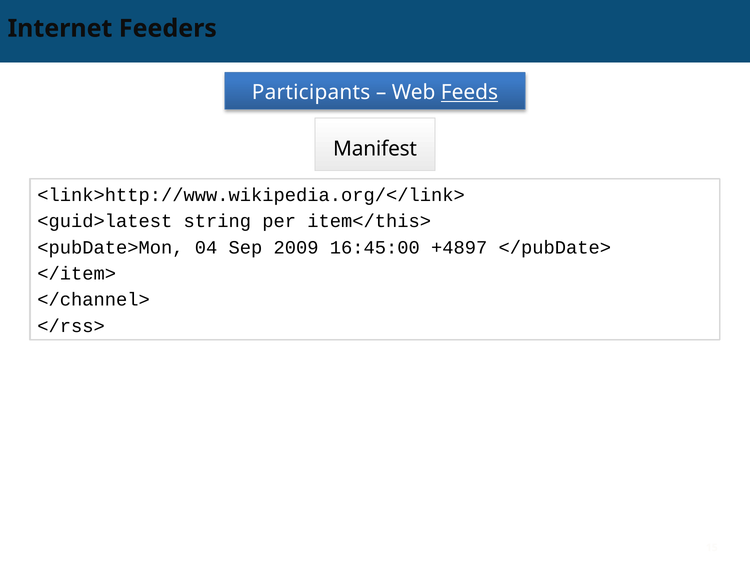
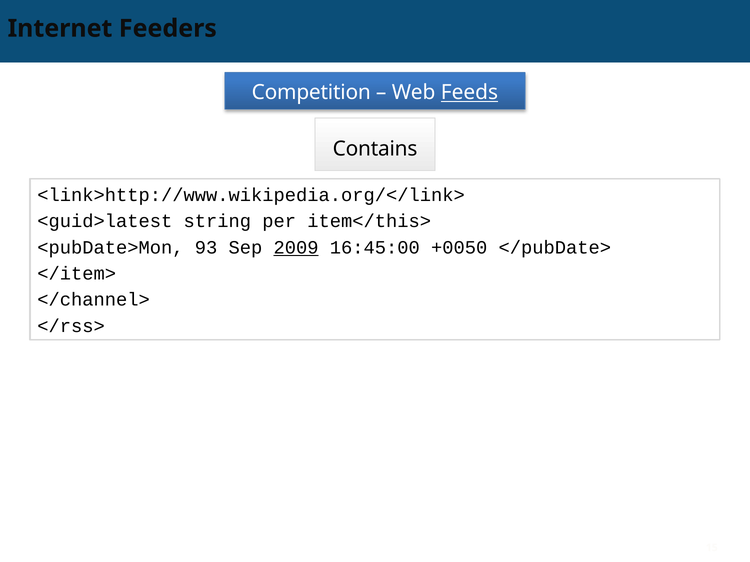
Participants: Participants -> Competition (311, 93)
Manifest: Manifest -> Contains (375, 149)
04: 04 -> 93 (206, 248)
2009 underline: none -> present (296, 248)
+4897: +4897 -> +0050 (459, 248)
